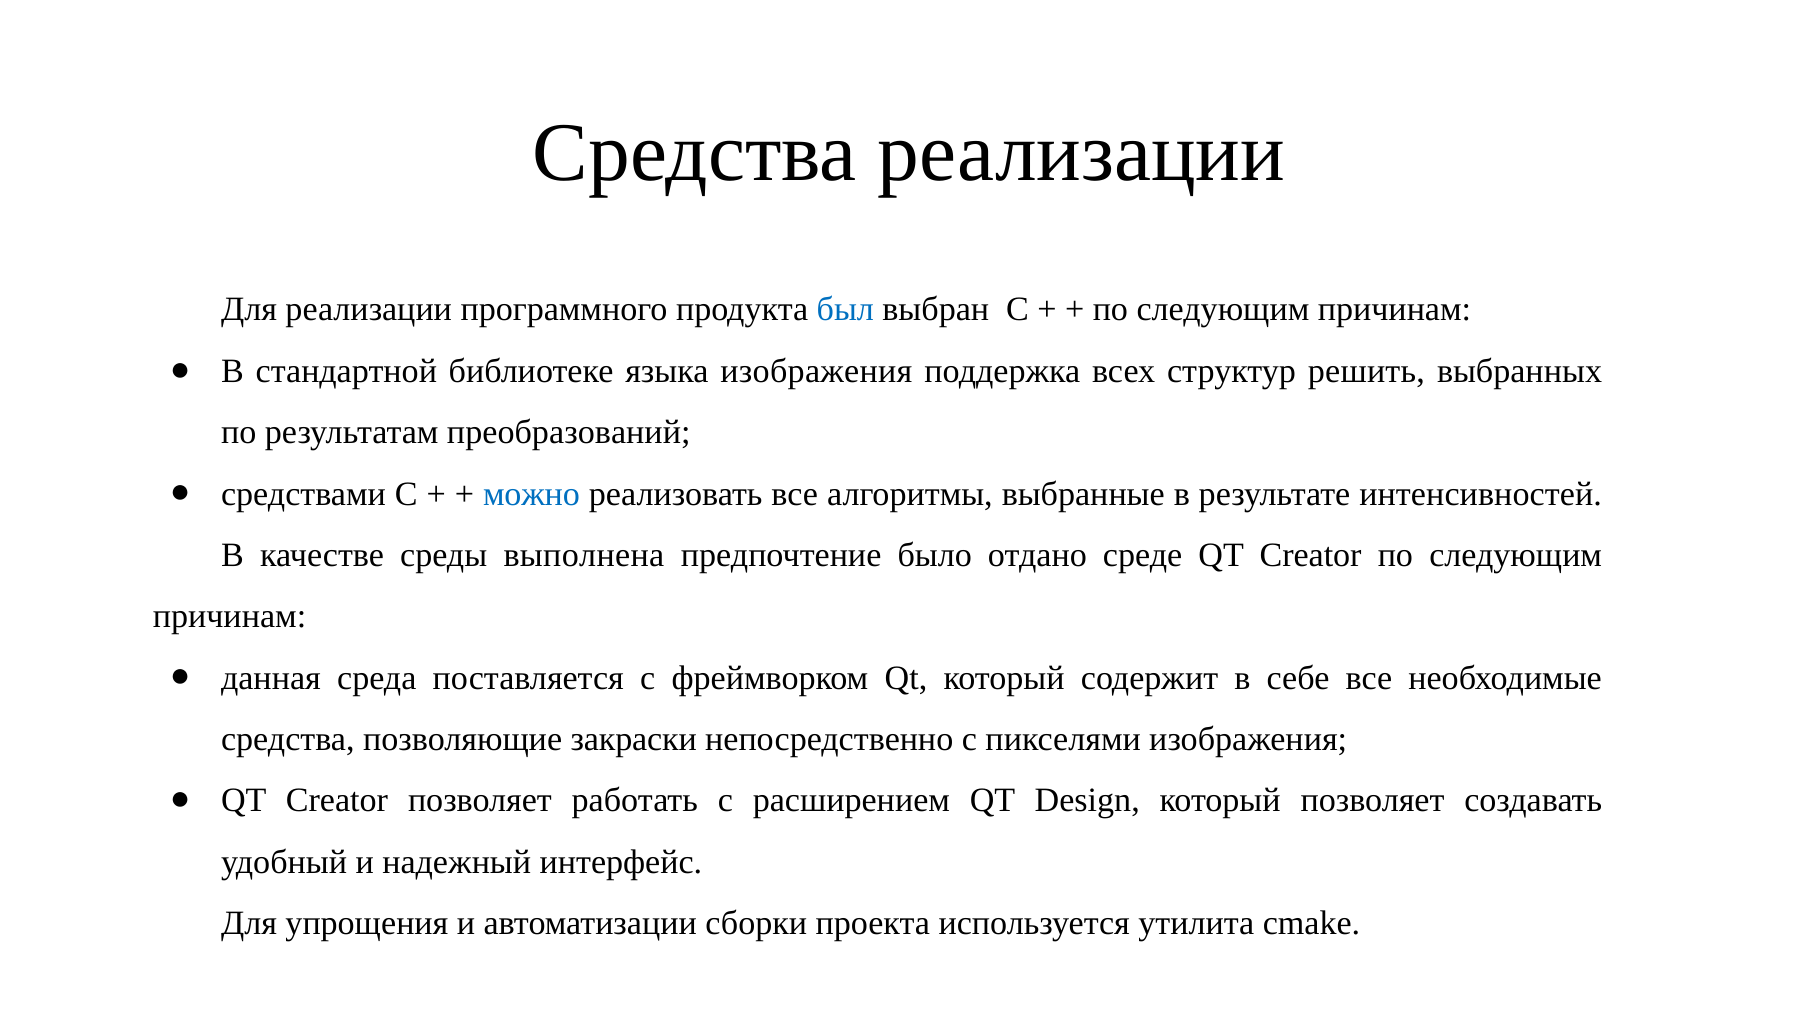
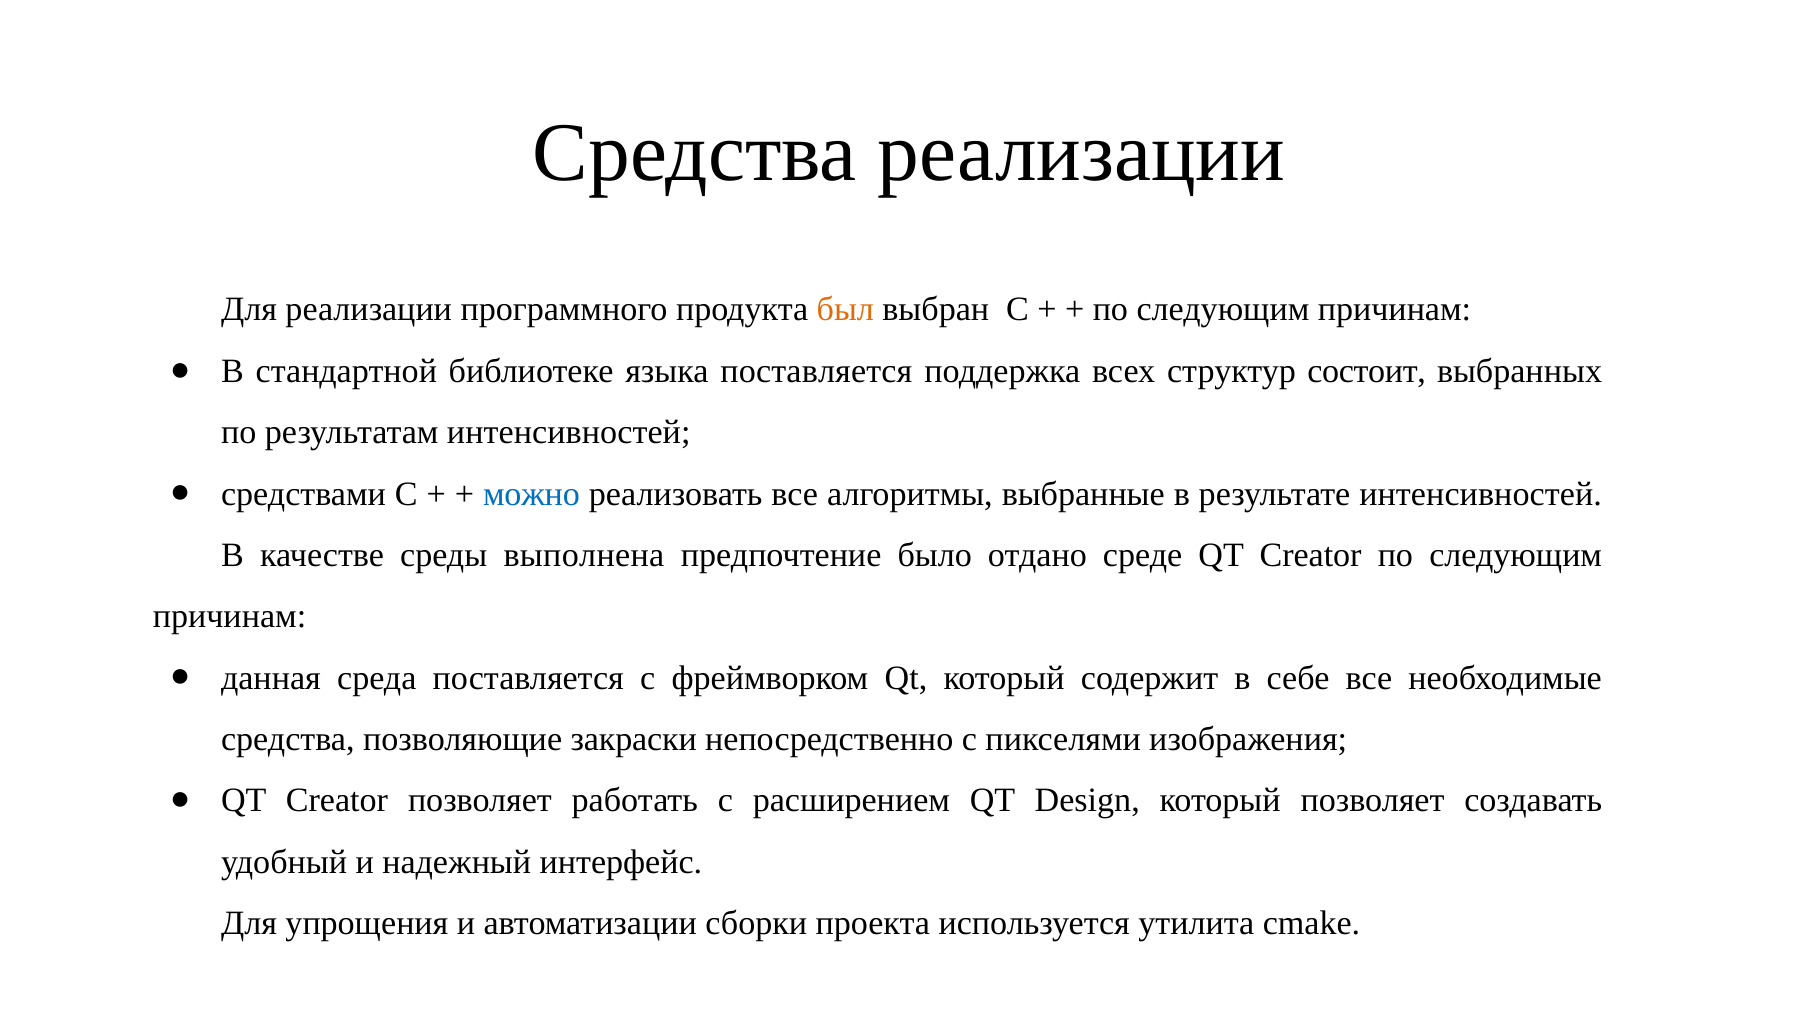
был colour: blue -> orange (845, 310)
языка изображения: изображения -> поставляется (816, 371)
решить: решить -> состоит (1367, 371)
результатам преобразований: преобразований -> интенсивностей (569, 432)
